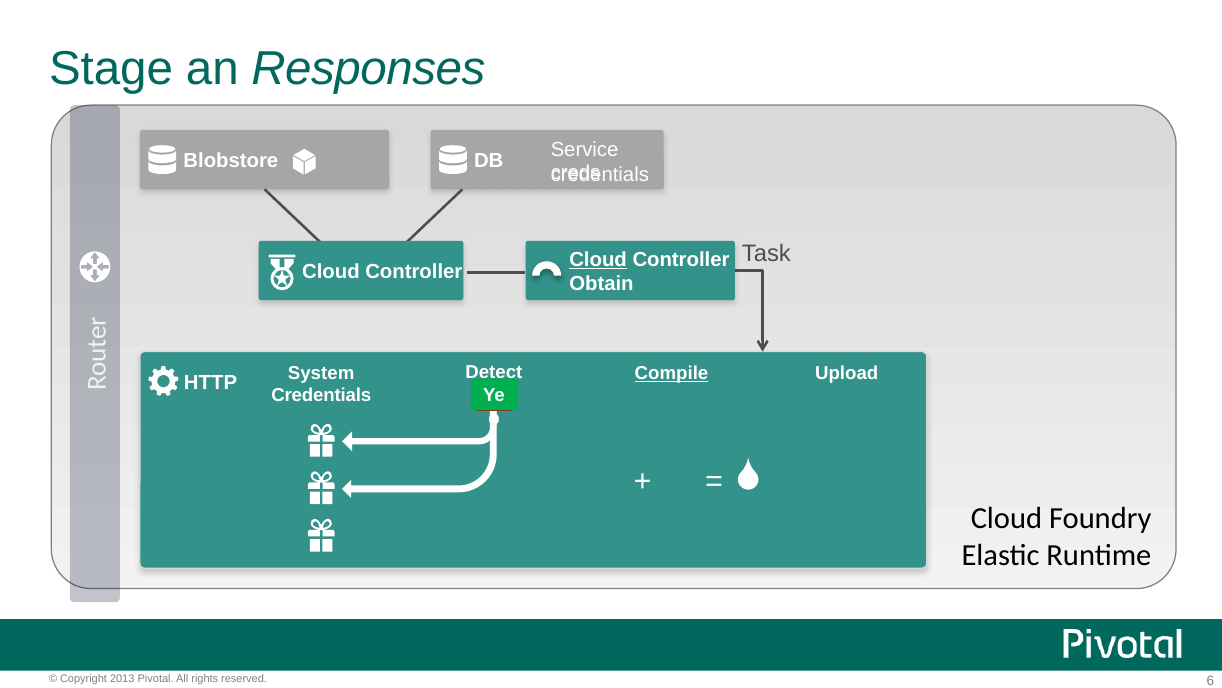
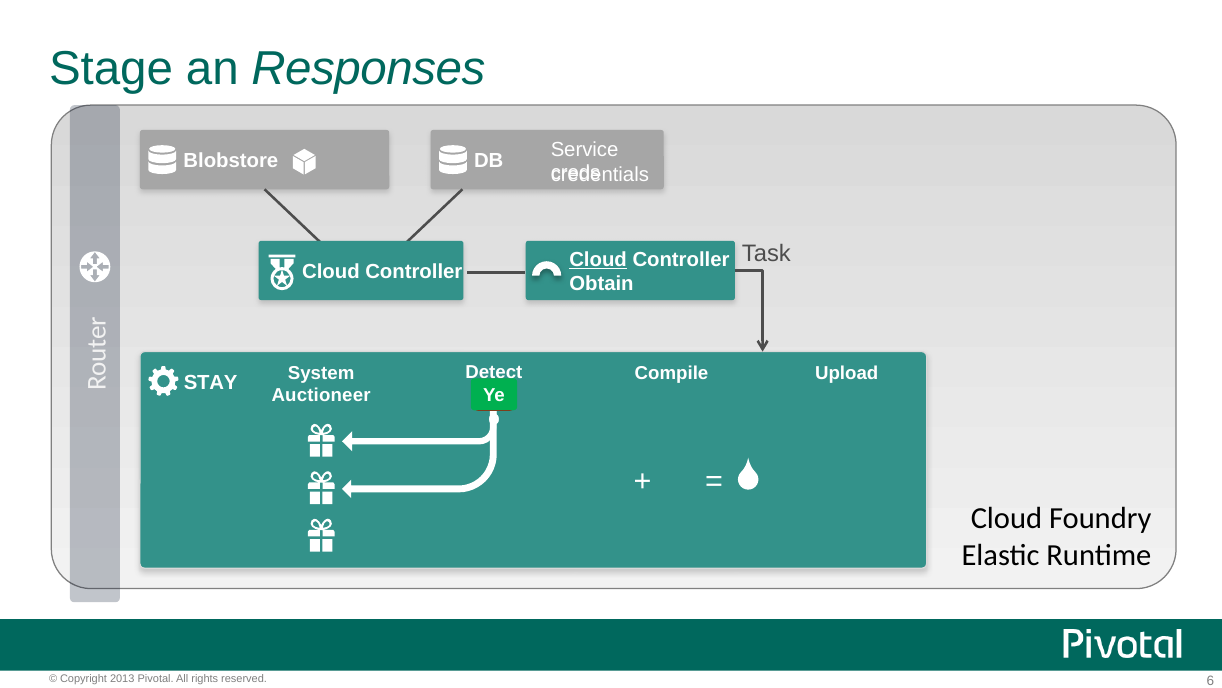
HTTP: HTTP -> STAY (211, 382)
Compile underline: present -> none (672, 373)
Credentials: Credentials -> Auctioneer (321, 395)
